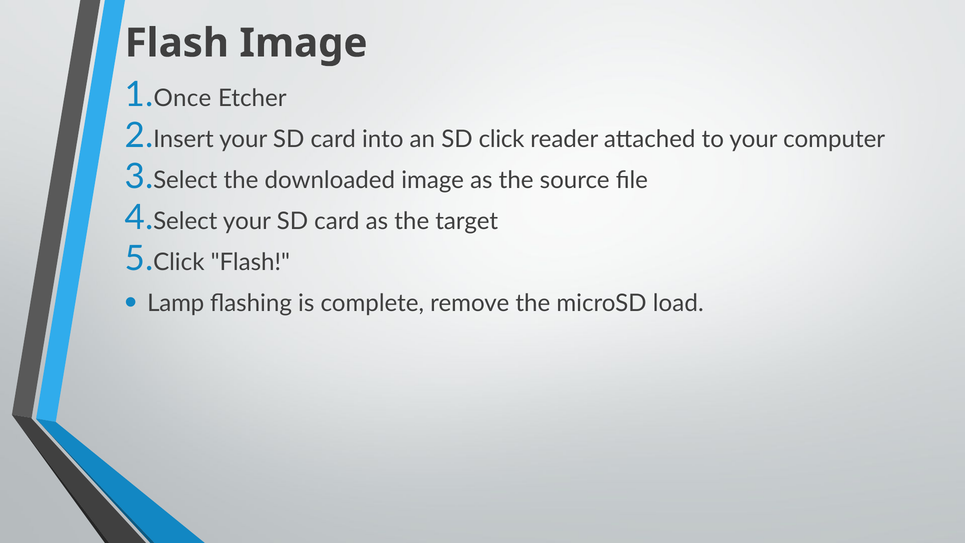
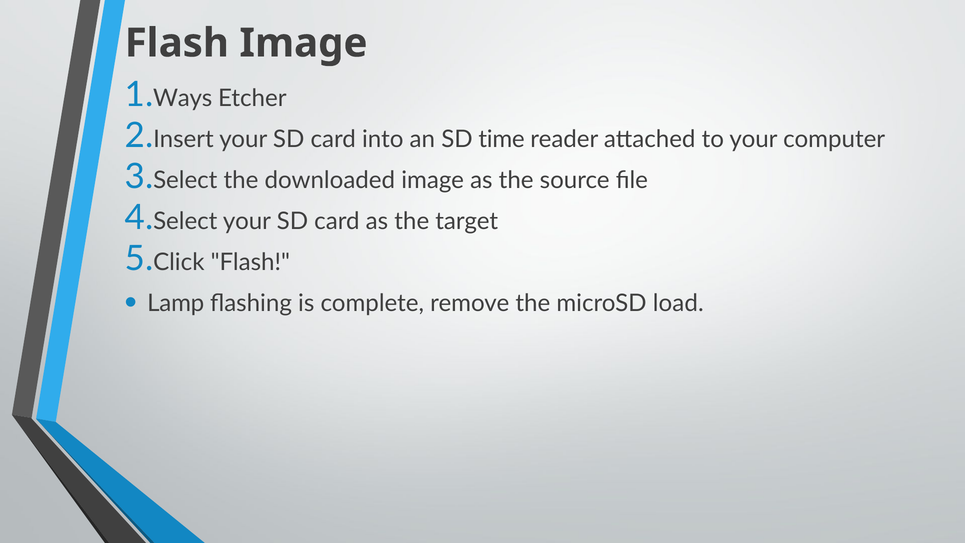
Once: Once -> Ways (183, 98)
SD click: click -> time (502, 139)
